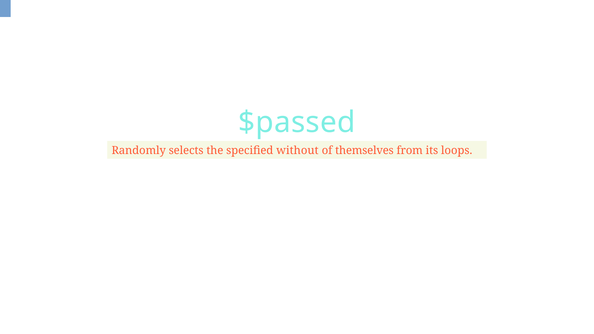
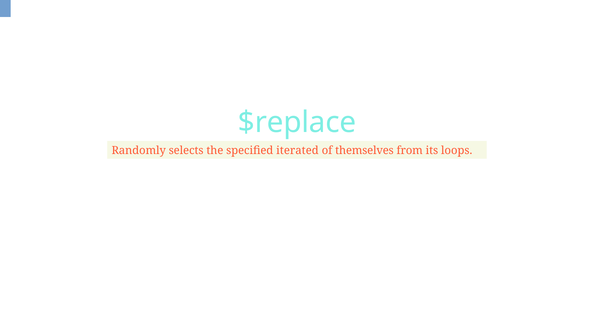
$passed: $passed -> $replace (297, 122)
without: without -> iterated (297, 151)
